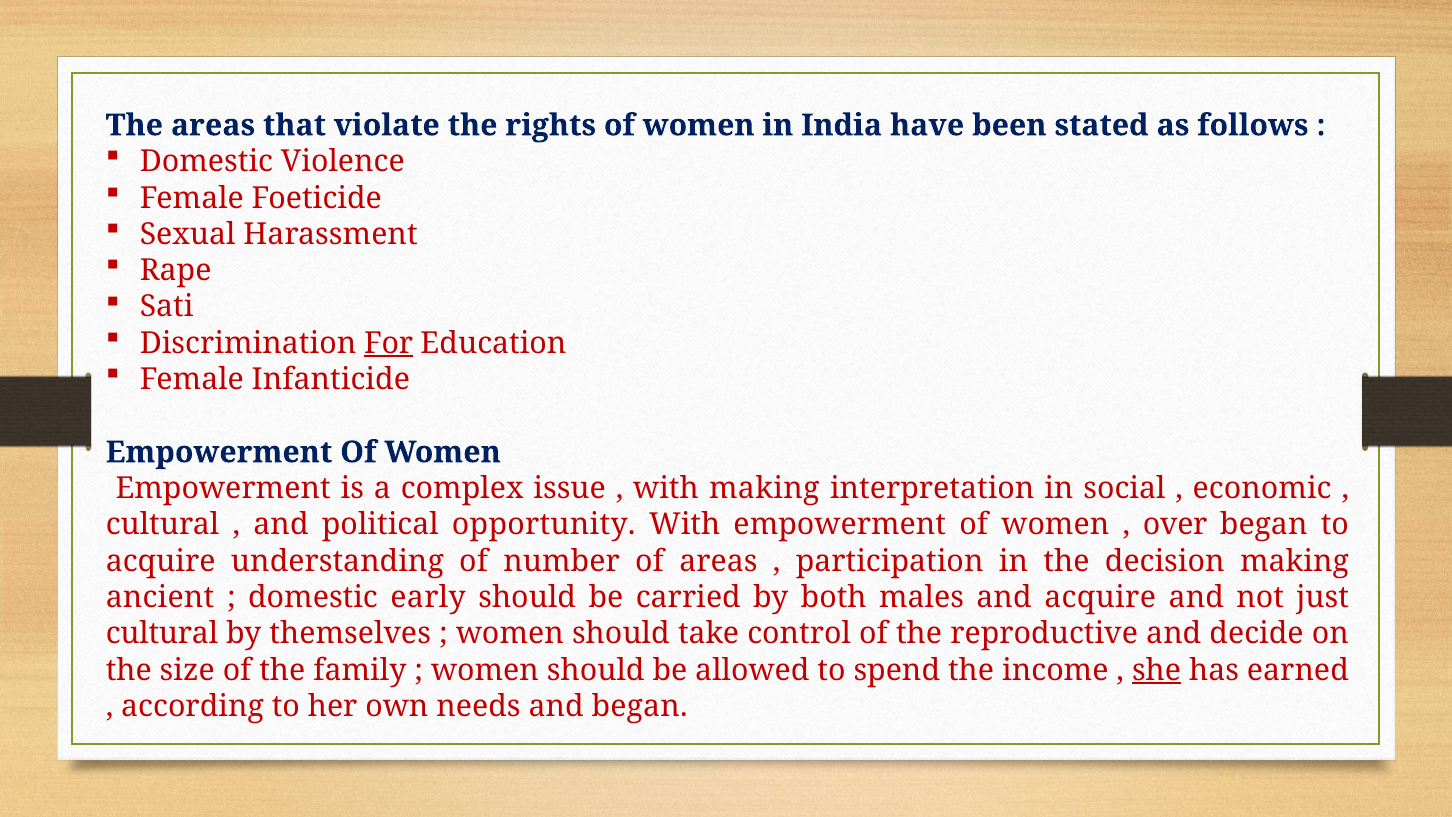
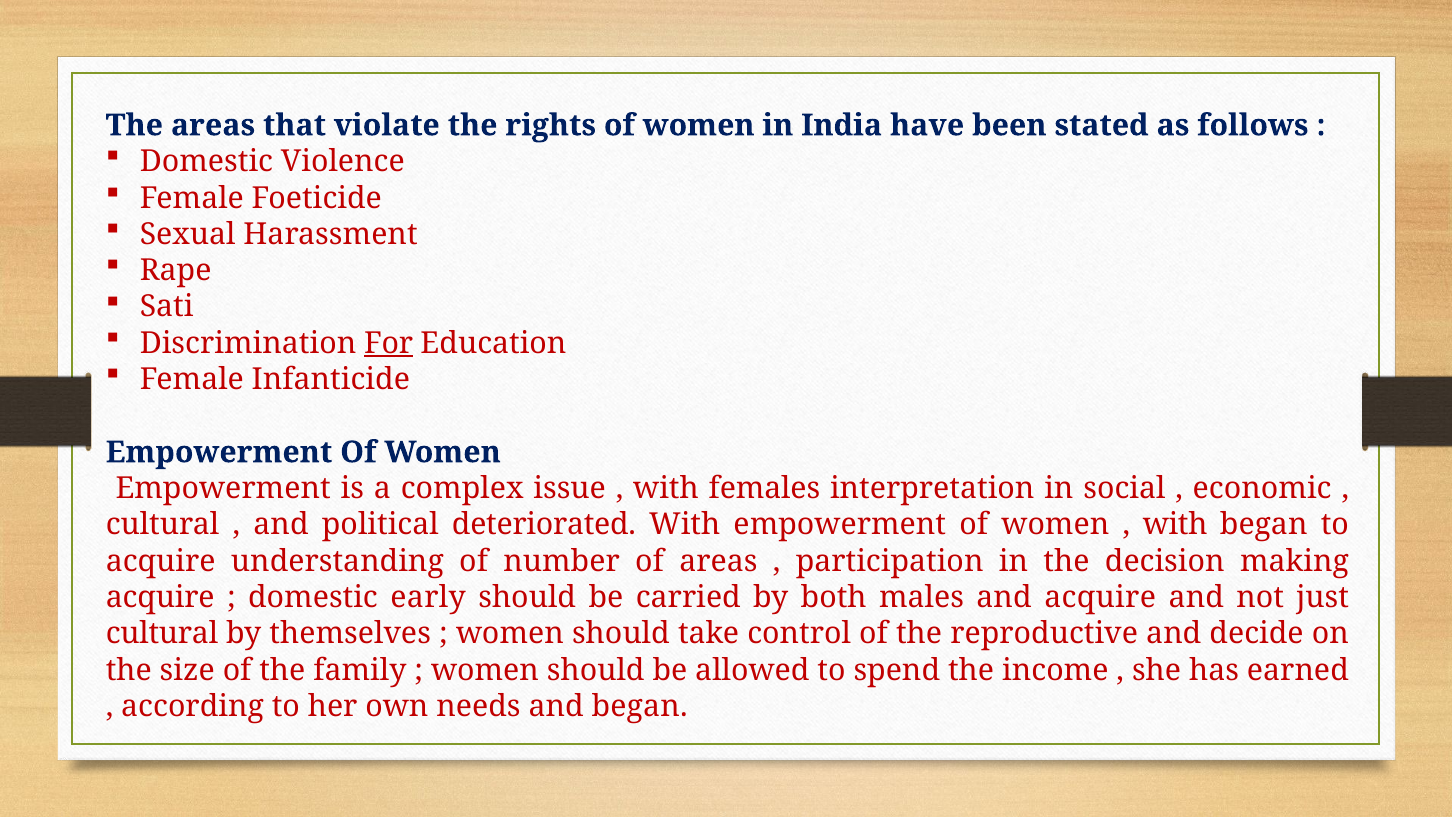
with making: making -> females (764, 488)
opportunity: opportunity -> deteriorated (544, 525)
over: over -> with (1175, 525)
ancient: ancient -> acquire (160, 597)
she underline: present -> none (1157, 670)
